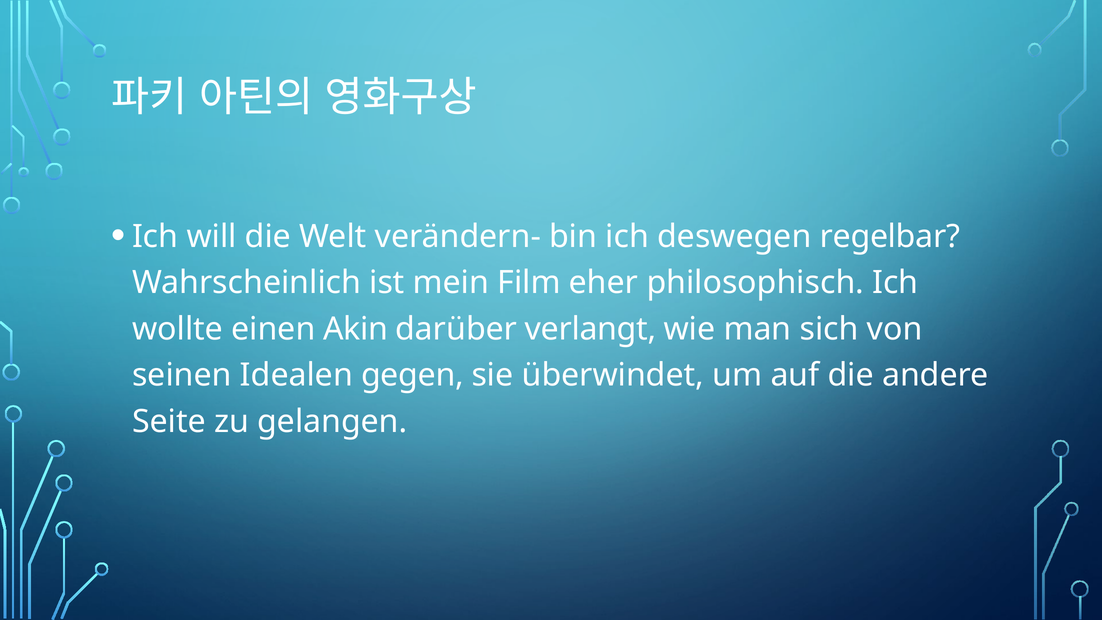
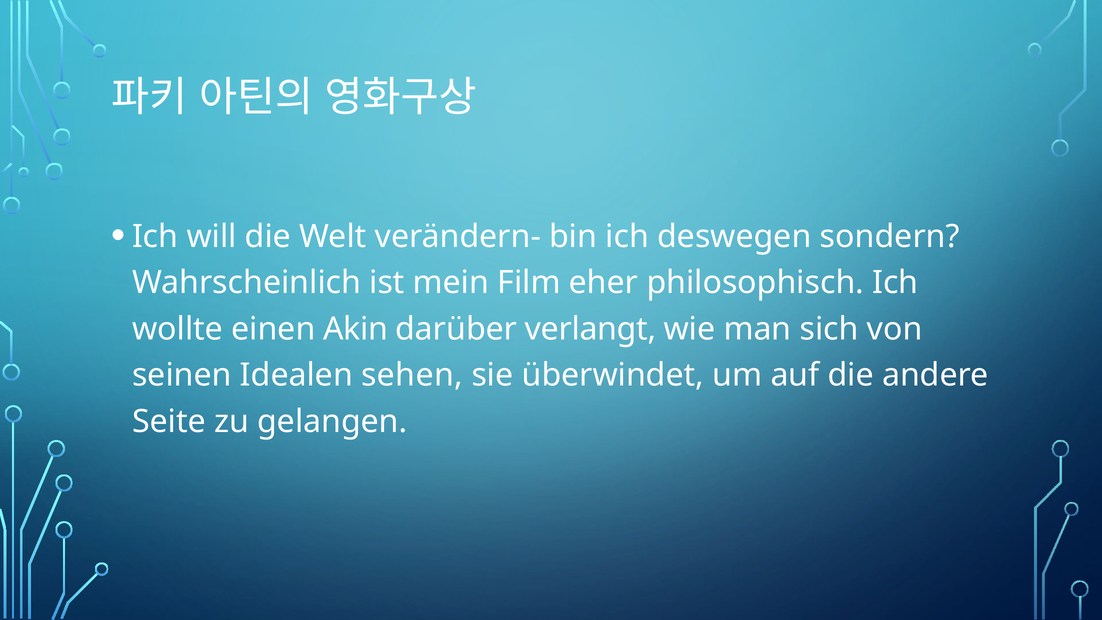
regelbar: regelbar -> sondern (890, 237)
gegen: gegen -> sehen (412, 375)
